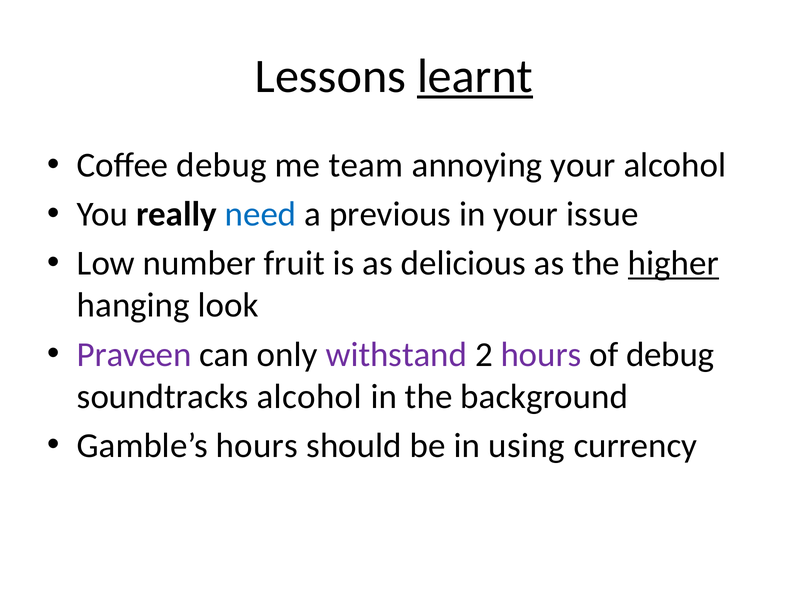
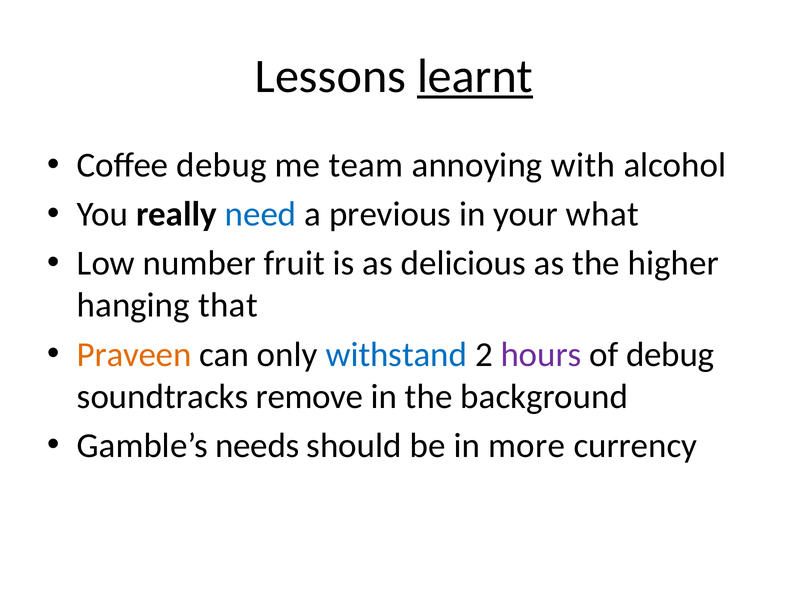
annoying your: your -> with (583, 165)
issue: issue -> what (602, 214)
higher underline: present -> none (673, 263)
look: look -> that (228, 305)
Praveen colour: purple -> orange (134, 354)
withstand colour: purple -> blue (396, 354)
soundtracks alcohol: alcohol -> remove (310, 397)
Gamble’s hours: hours -> needs (257, 446)
using: using -> more (527, 446)
